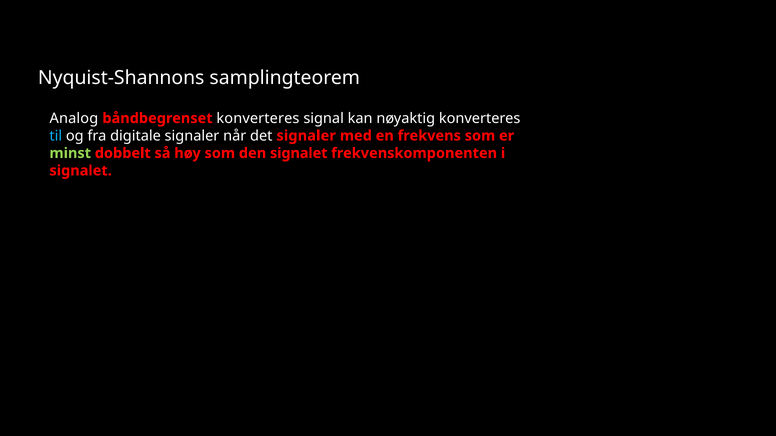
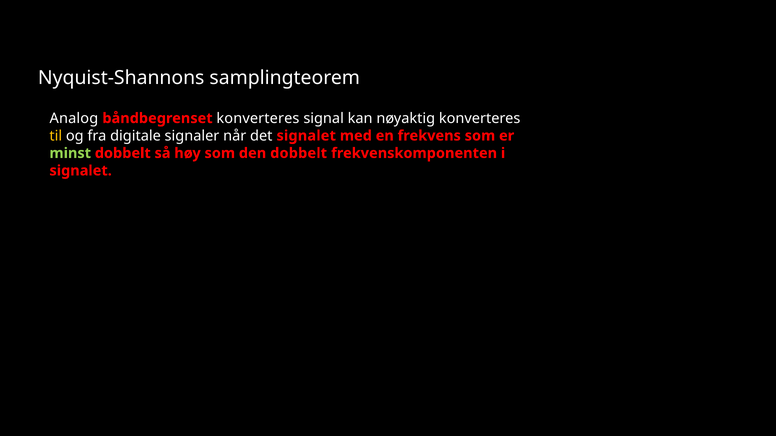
til colour: light blue -> yellow (56, 136)
det signaler: signaler -> signalet (306, 136)
den signalet: signalet -> dobbelt (299, 153)
